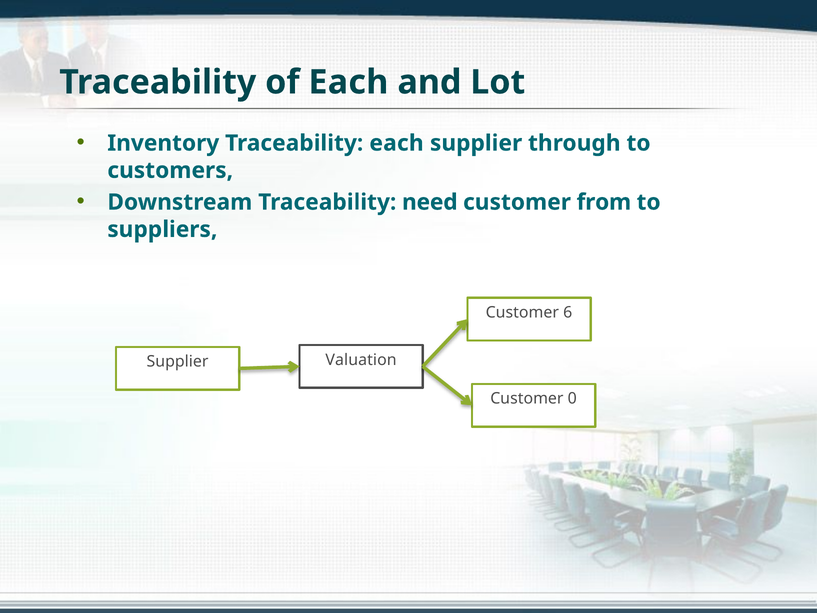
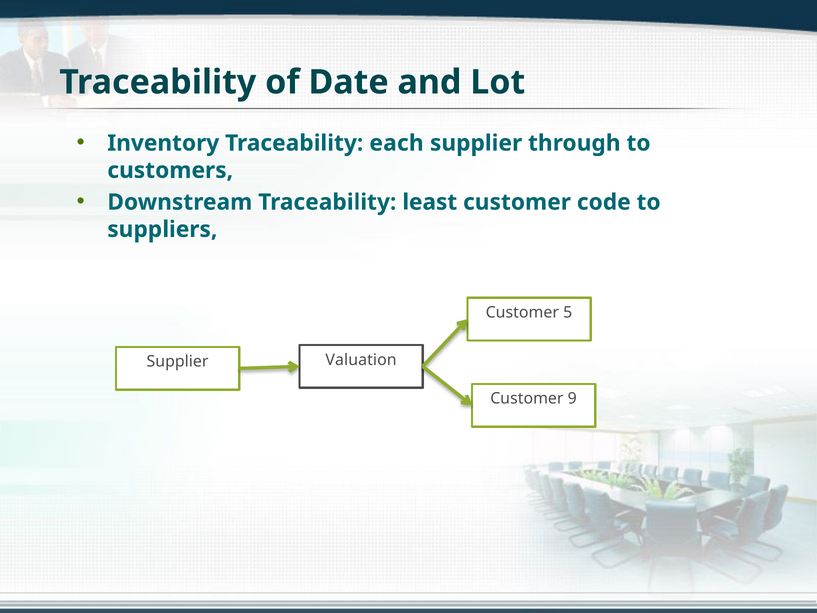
of Each: Each -> Date (349, 82)
need: need -> least (430, 202)
from: from -> code (604, 202)
6: 6 -> 5 (568, 312)
0: 0 -> 9 (572, 399)
